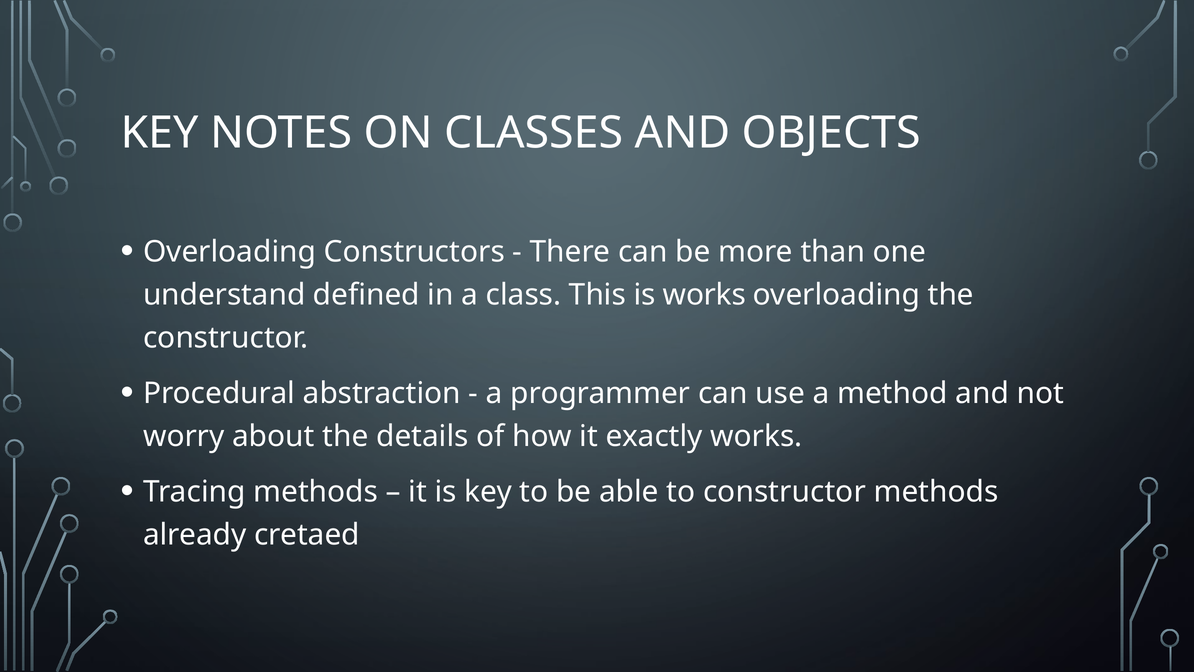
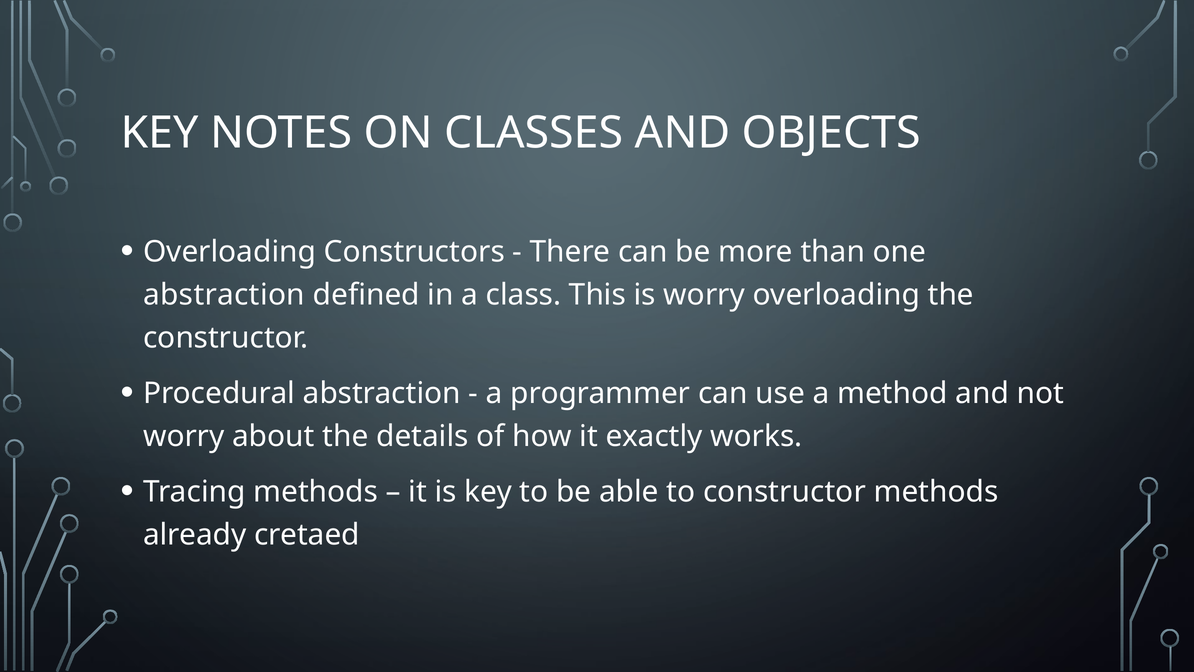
understand: understand -> abstraction (224, 295)
is works: works -> worry (704, 295)
